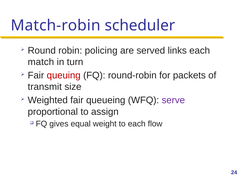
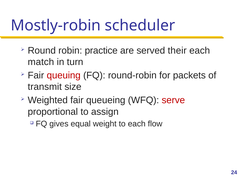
Match-robin: Match-robin -> Mostly-robin (56, 25)
policing: policing -> practice (101, 50)
links: links -> their (177, 50)
serve colour: purple -> red (173, 100)
